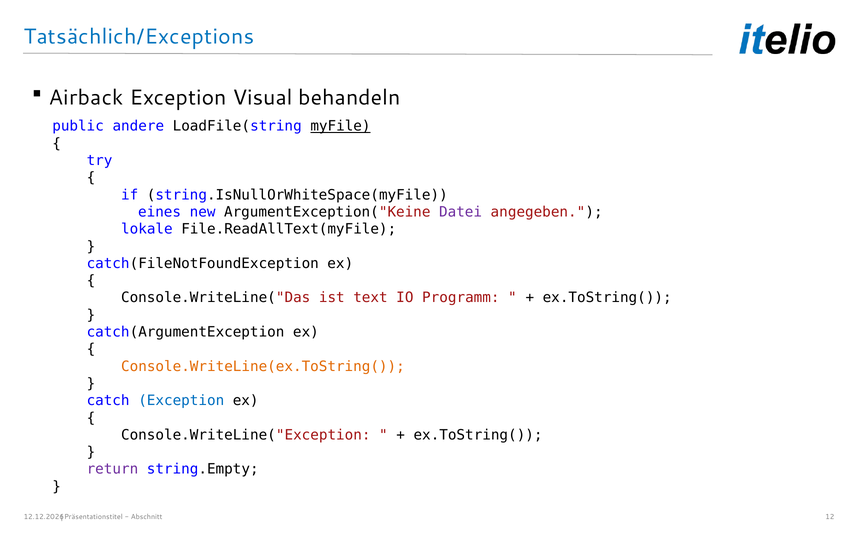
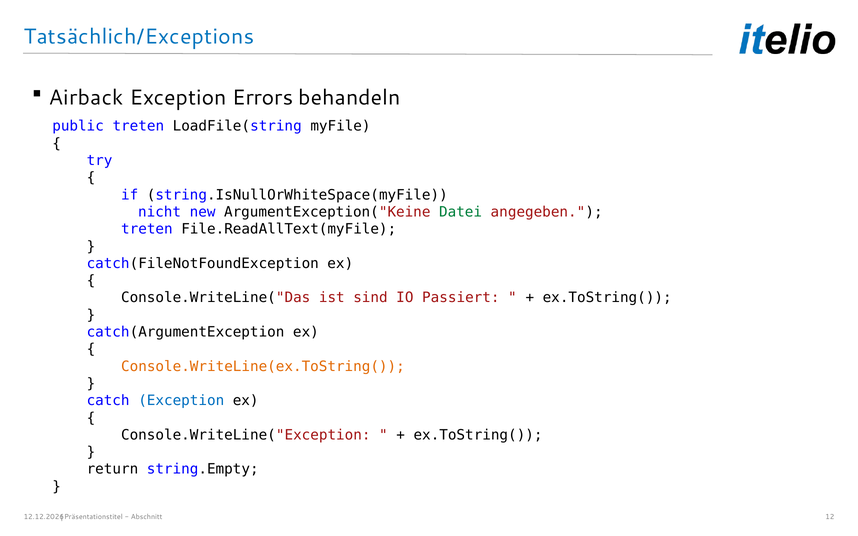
Visual: Visual -> Errors (263, 98)
public andere: andere -> treten (138, 126)
myFile underline: present -> none (340, 126)
eines: eines -> nicht (160, 212)
Datei colour: purple -> green (461, 212)
lokale: lokale -> treten (147, 229)
text: text -> sind (370, 298)
Programm: Programm -> Passiert (461, 298)
return colour: purple -> black (112, 469)
